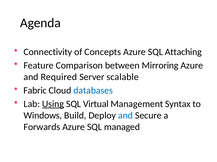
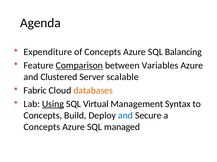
Connectivity: Connectivity -> Expenditure (48, 52)
Attaching: Attaching -> Balancing (183, 52)
Comparison underline: none -> present (79, 66)
Mirroring: Mirroring -> Variables (160, 66)
Required: Required -> Clustered (59, 77)
databases colour: blue -> orange (93, 91)
Windows: Windows -> Concepts (43, 116)
Forwards: Forwards -> Concepts (42, 128)
